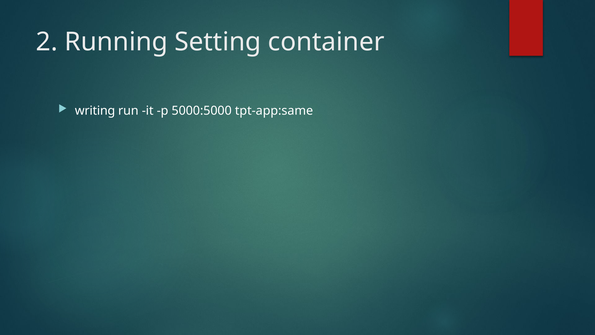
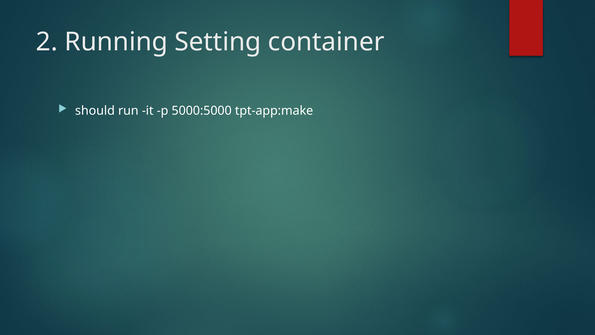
writing: writing -> should (95, 111)
tpt-app:same: tpt-app:same -> tpt-app:make (274, 111)
